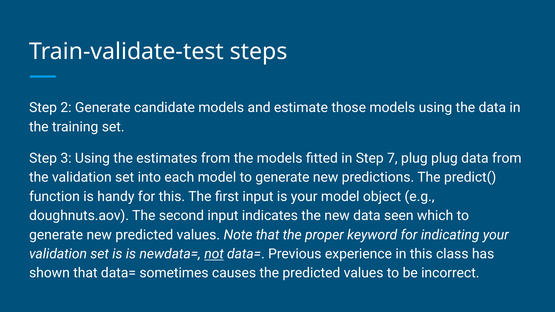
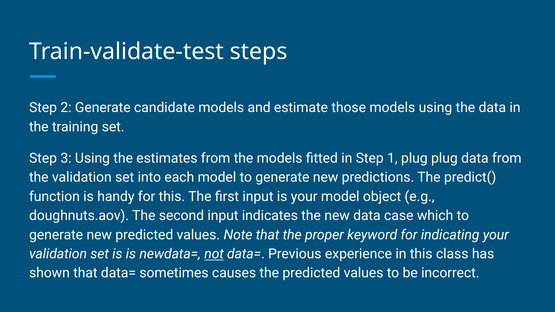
7: 7 -> 1 (392, 158)
seen: seen -> case (399, 216)
